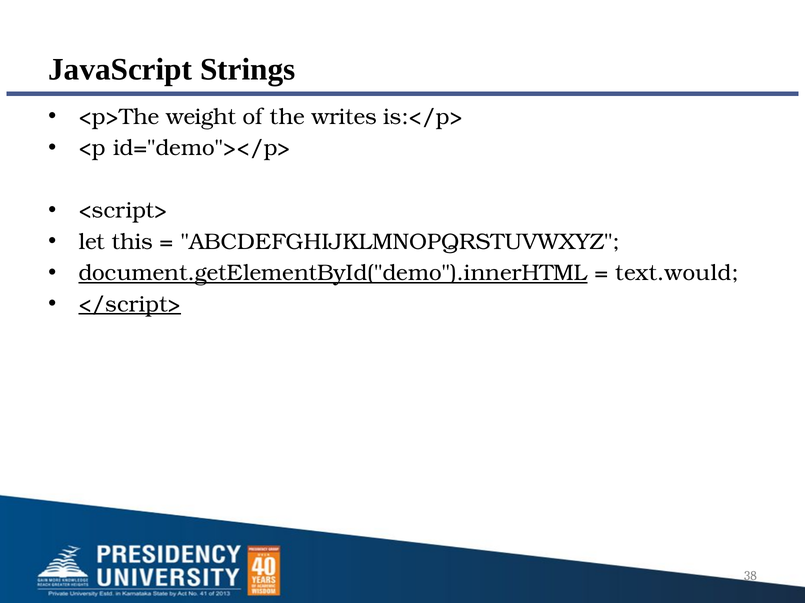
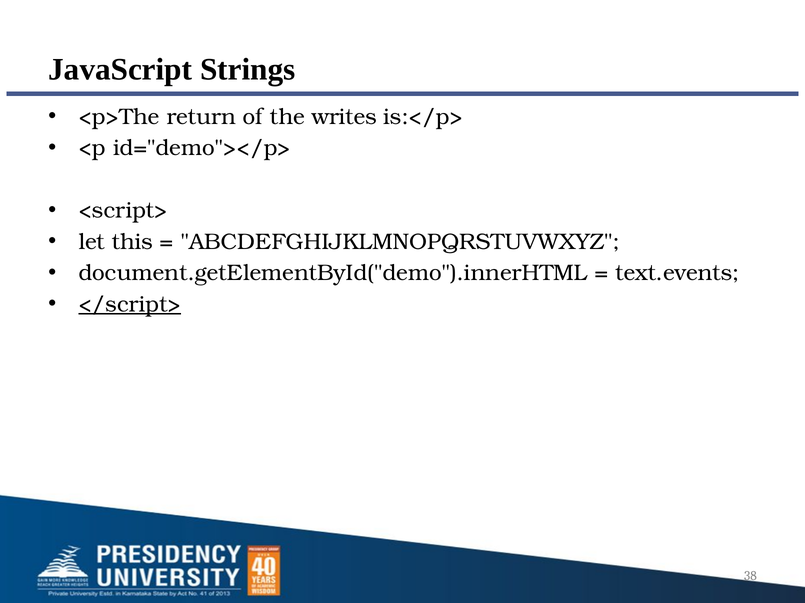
weight: weight -> return (201, 117)
document.getElementById("demo").innerHTML underline: present -> none (333, 273)
text.would: text.would -> text.events (677, 273)
